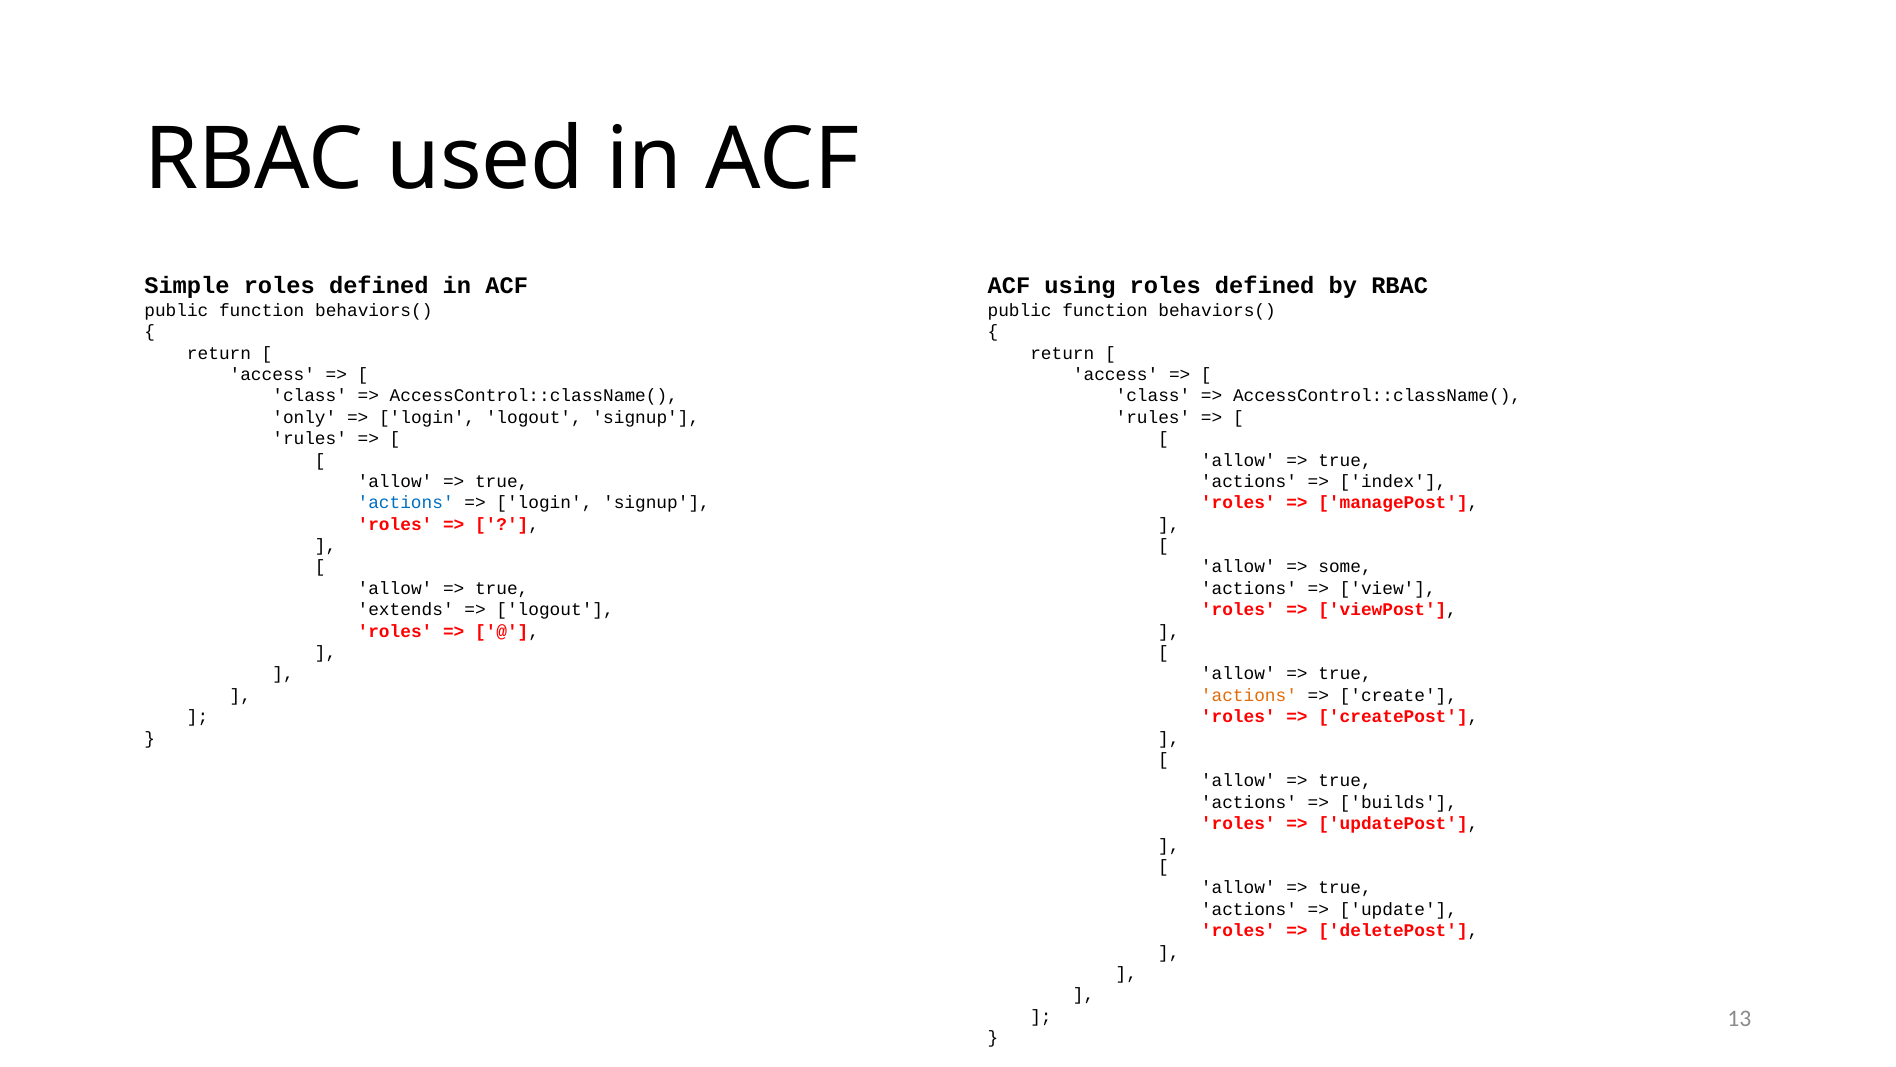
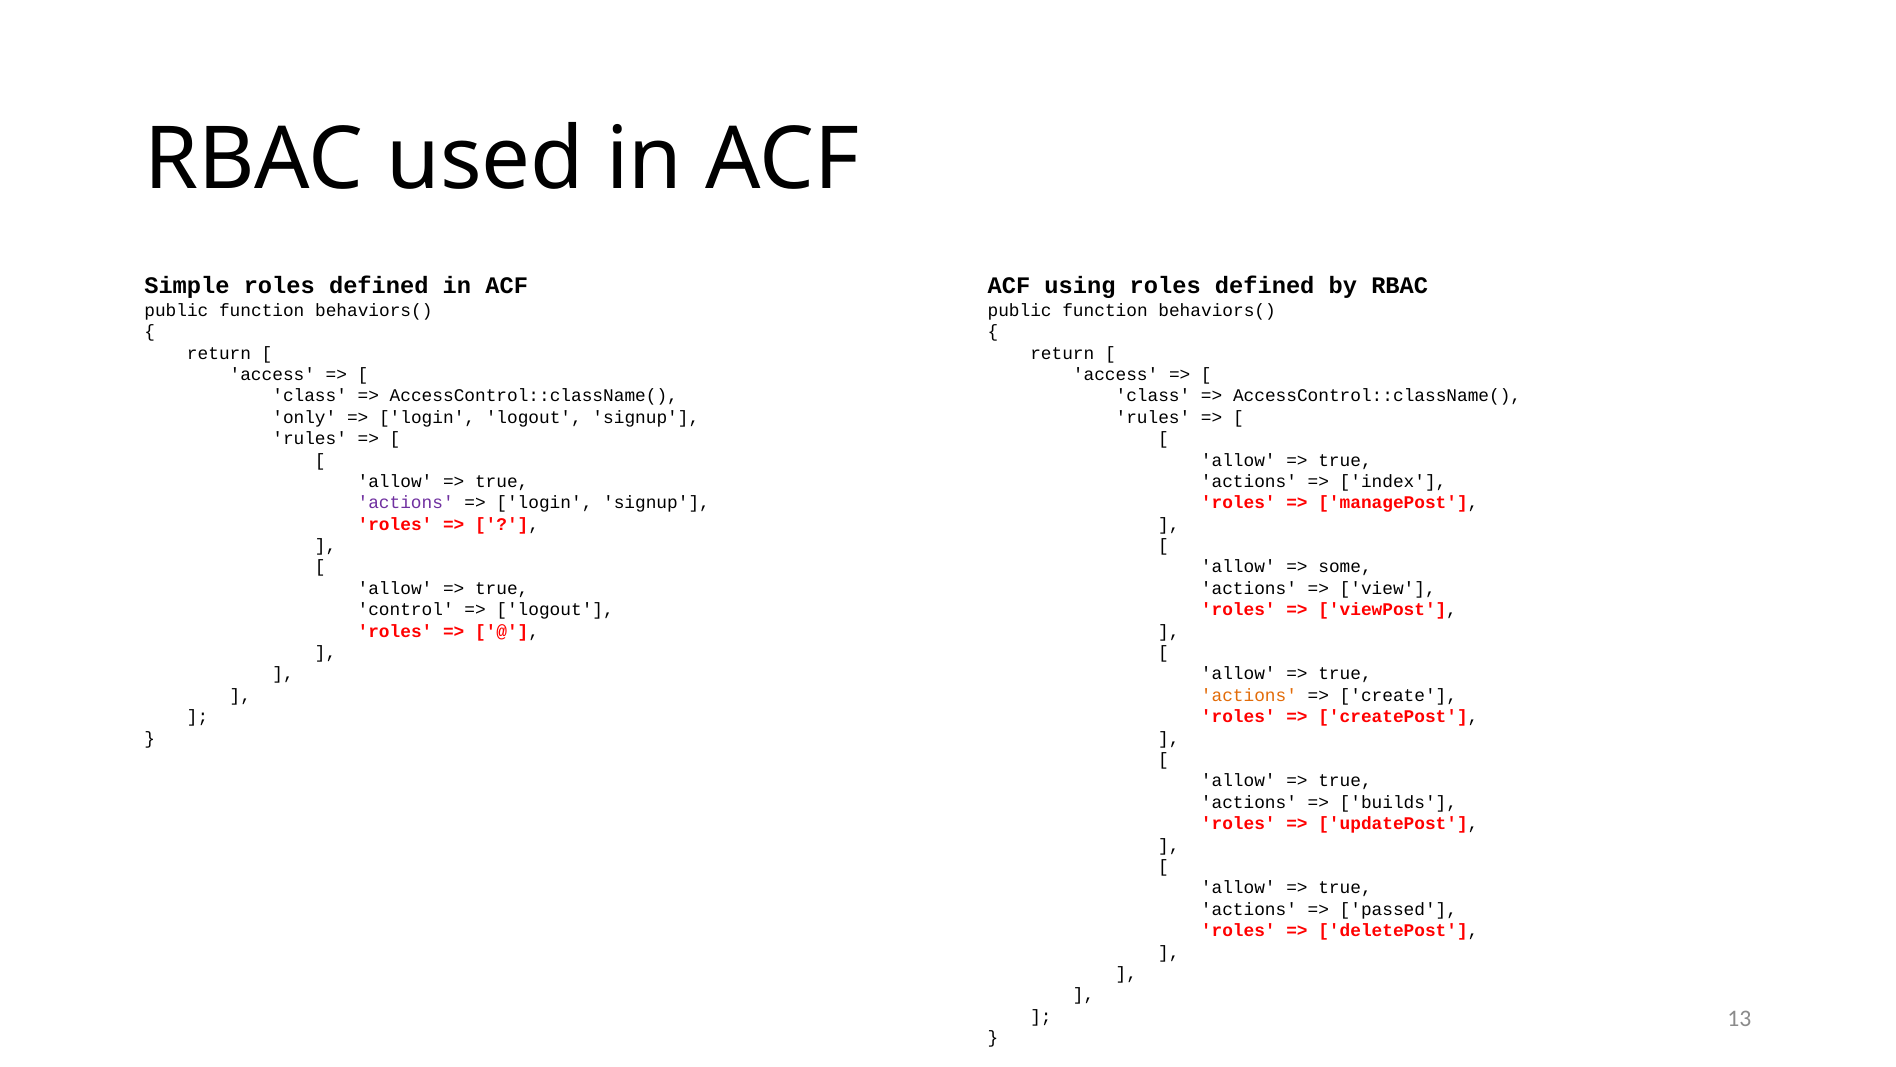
actions colour: blue -> purple (406, 503)
extends: extends -> control (406, 610)
update: update -> passed (1398, 909)
